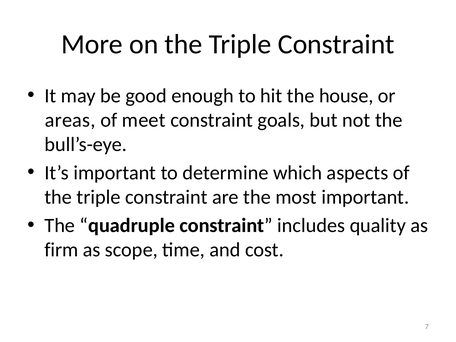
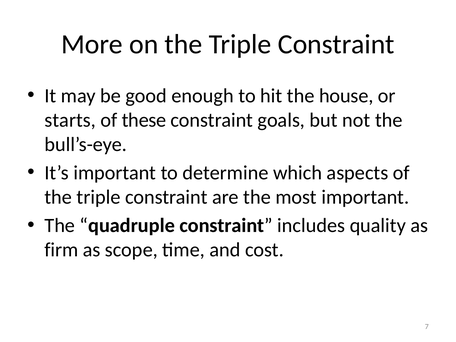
areas: areas -> starts (70, 120)
meet: meet -> these (144, 120)
